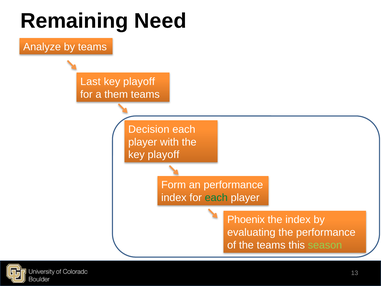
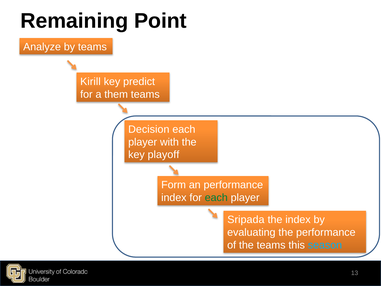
Need: Need -> Point (160, 21)
Last: Last -> Kirill (90, 81)
playoff: playoff -> predict (139, 81)
Phoenix: Phoenix -> Sripada (246, 220)
season colour: light green -> light blue (325, 245)
